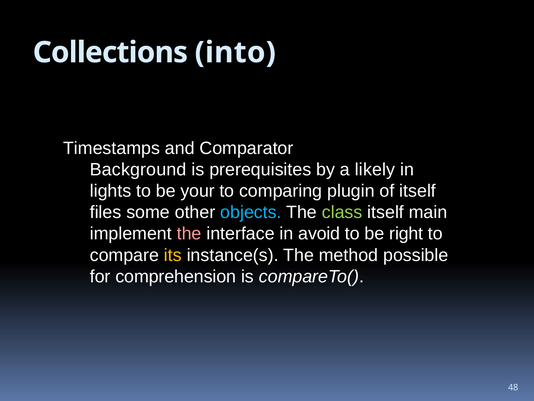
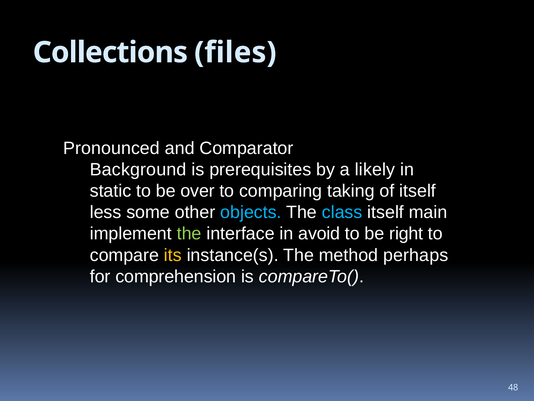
into: into -> files (235, 52)
Timestamps: Timestamps -> Pronounced (111, 148)
lights: lights -> static (111, 191)
your: your -> over (198, 191)
plugin: plugin -> taking (351, 191)
files: files -> less (106, 212)
class colour: light green -> light blue (342, 212)
the colour: pink -> light green (189, 233)
possible: possible -> perhaps (416, 255)
